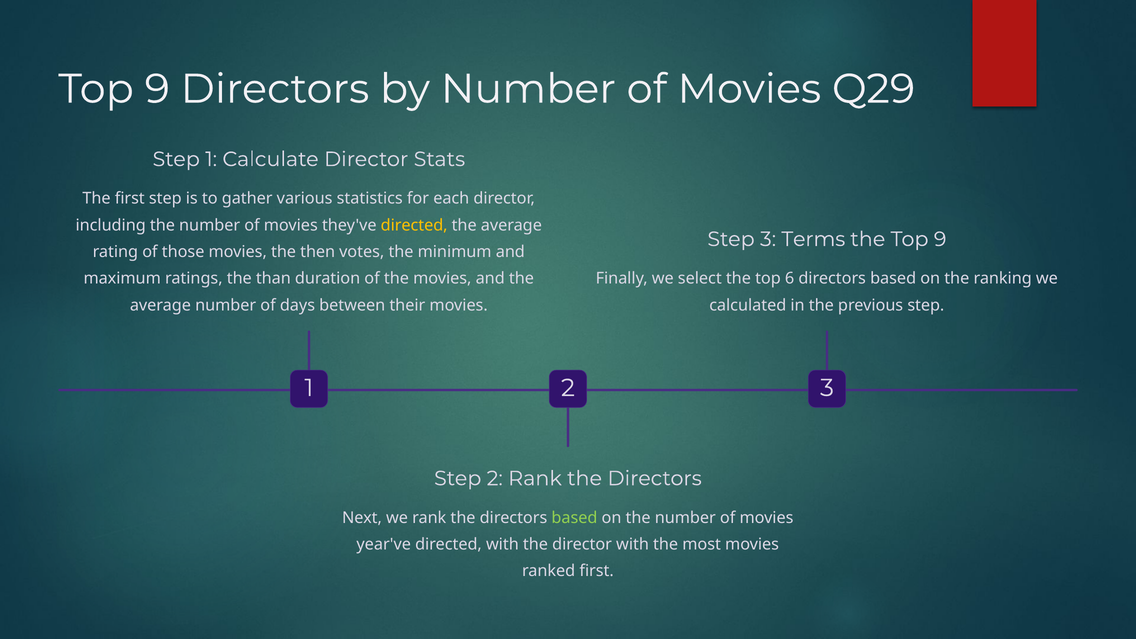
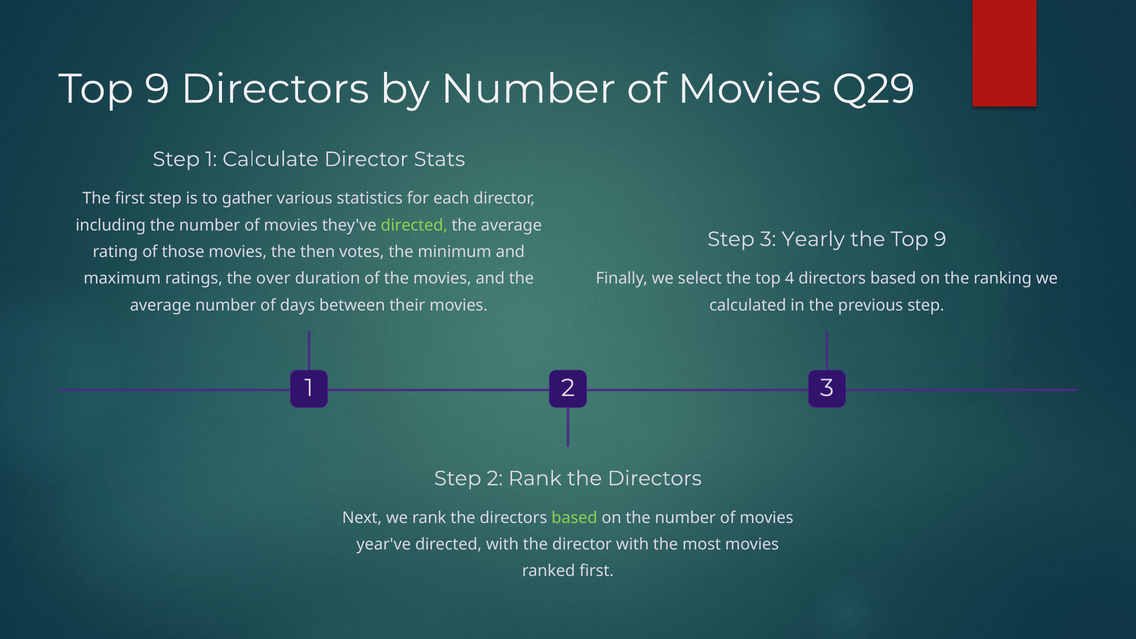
directed colour: yellow -> light green (414, 225)
Terms: Terms -> Yearly (813, 239)
than: than -> over (273, 279)
6: 6 -> 4 (790, 279)
